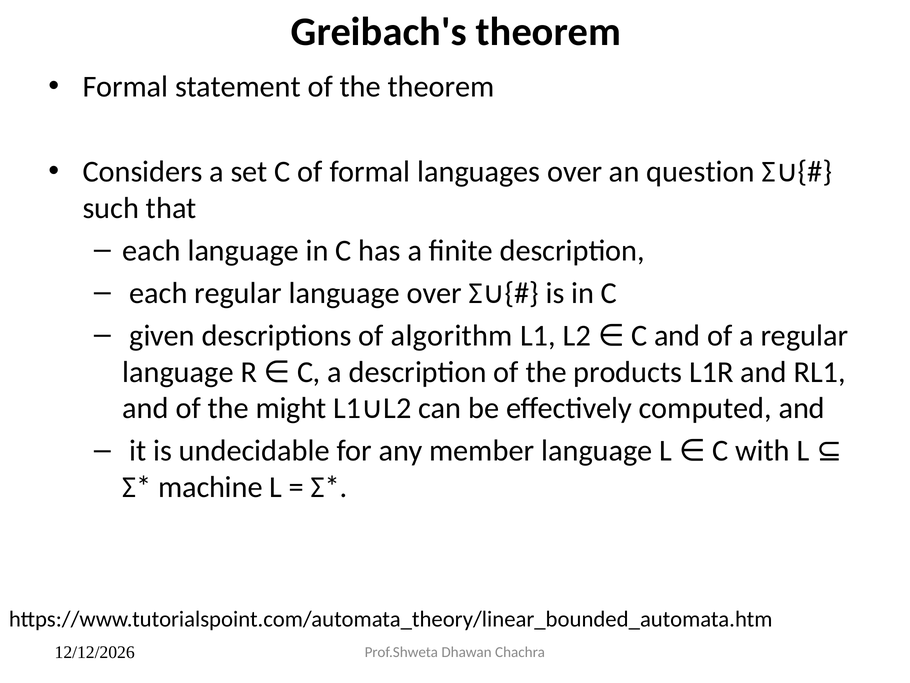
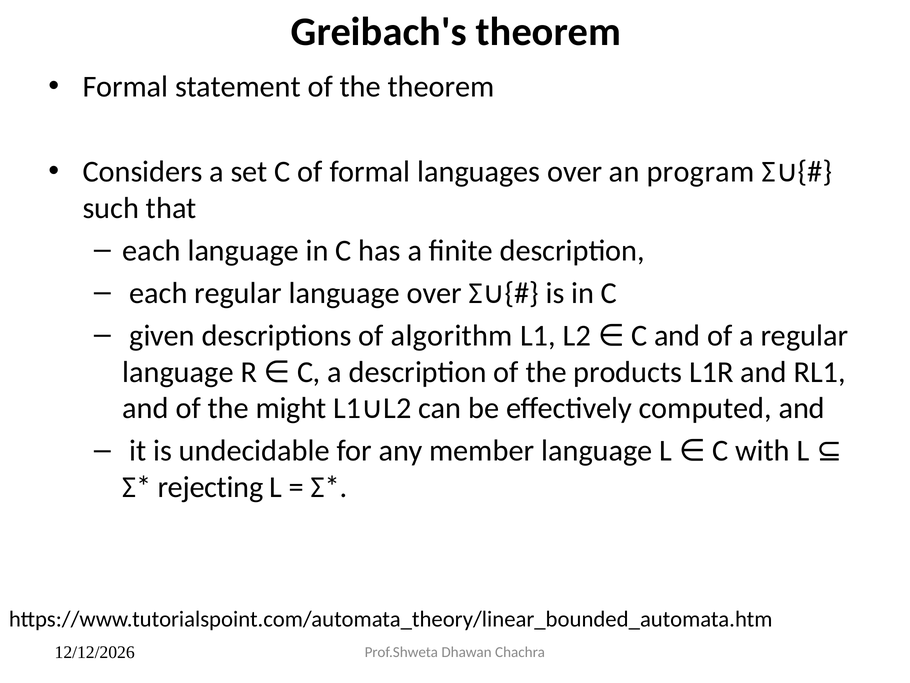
question: question -> program (700, 172)
machine: machine -> rejecting (210, 487)
